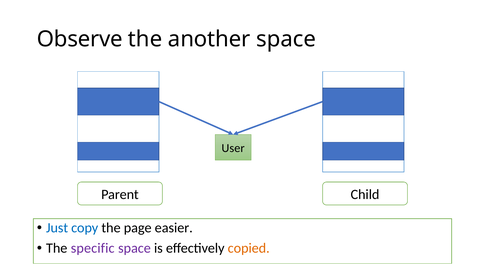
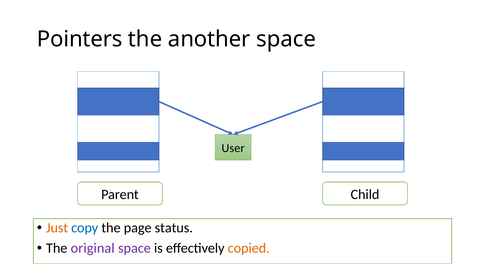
Observe: Observe -> Pointers (80, 39)
Just colour: blue -> orange (57, 228)
easier: easier -> status (174, 228)
specific: specific -> original (93, 248)
